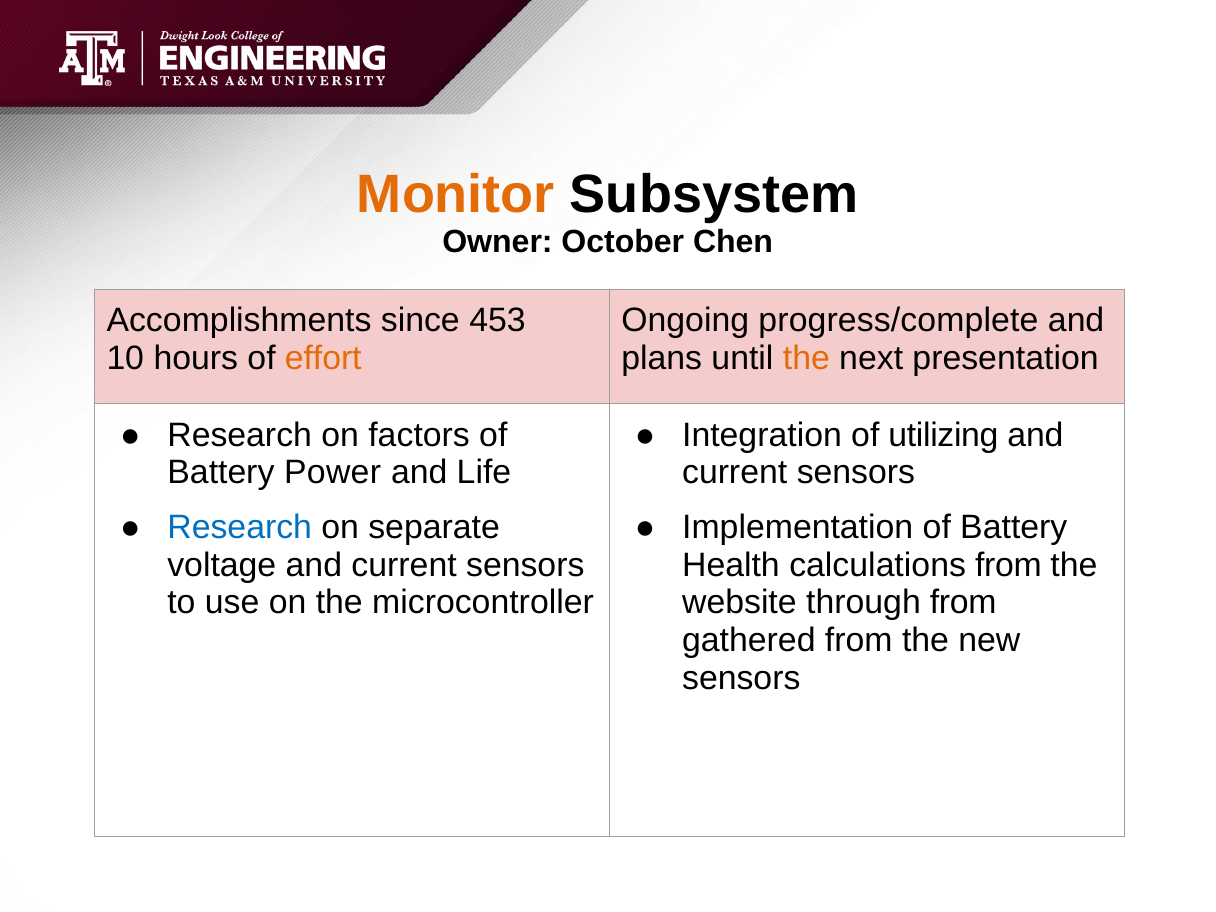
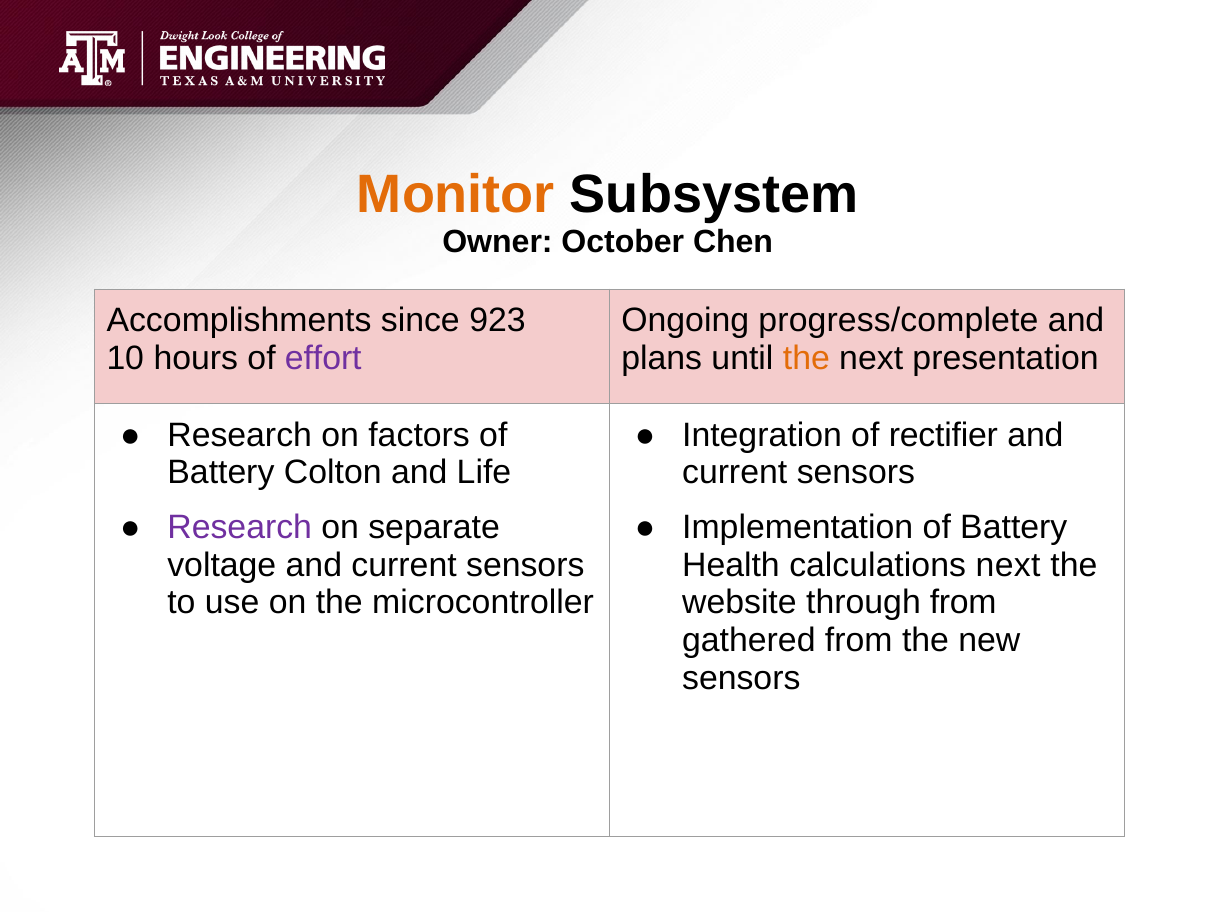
453: 453 -> 923 (497, 321)
effort colour: orange -> purple (323, 358)
utilizing: utilizing -> rectifier (943, 435)
Power: Power -> Colton (333, 473)
Research colour: blue -> purple (240, 527)
calculations from: from -> next (1008, 565)
